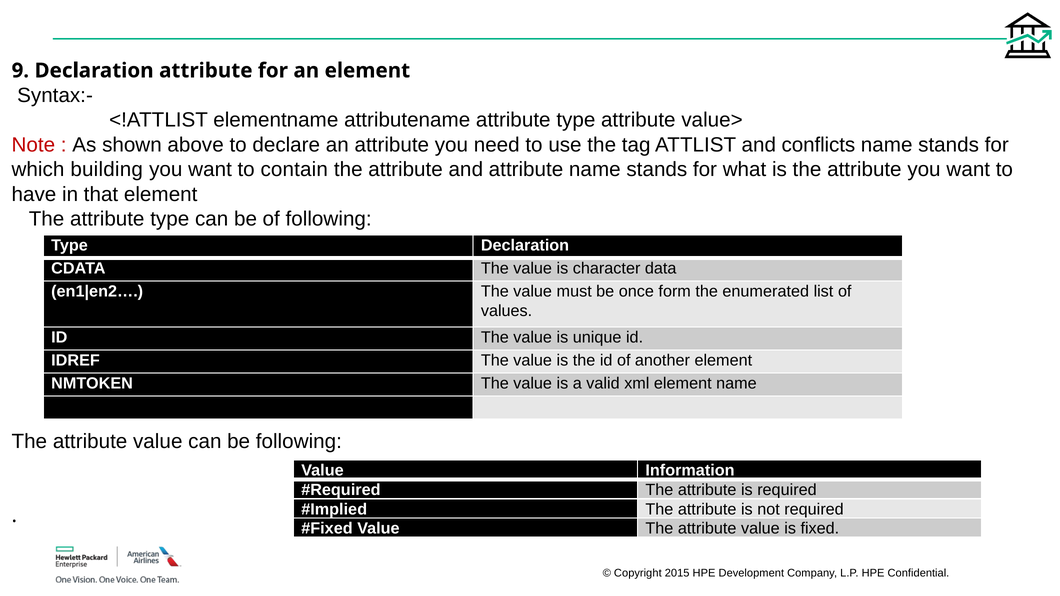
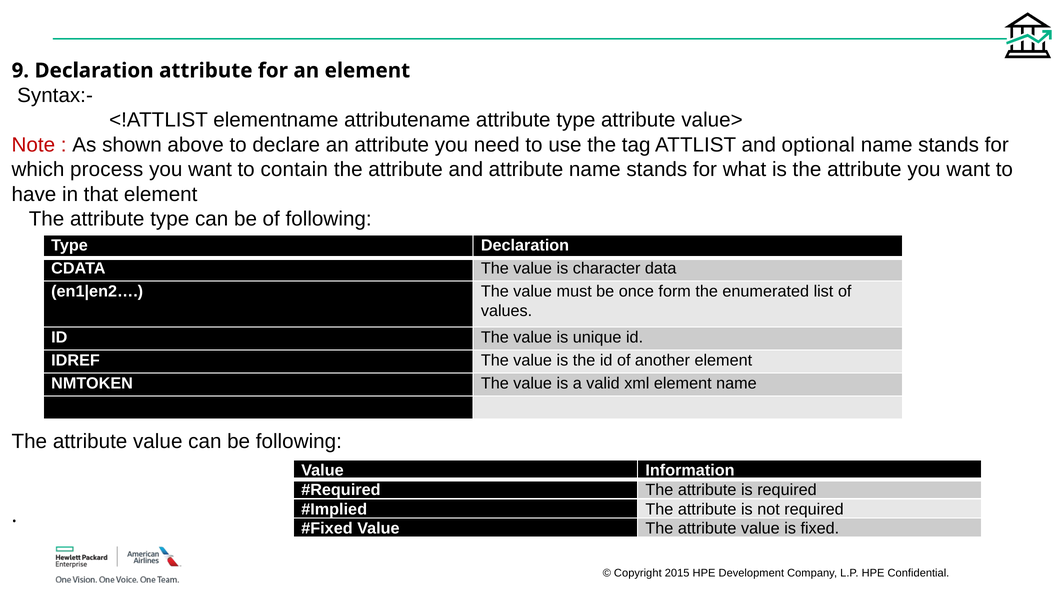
conflicts: conflicts -> optional (818, 145)
building: building -> process (107, 170)
